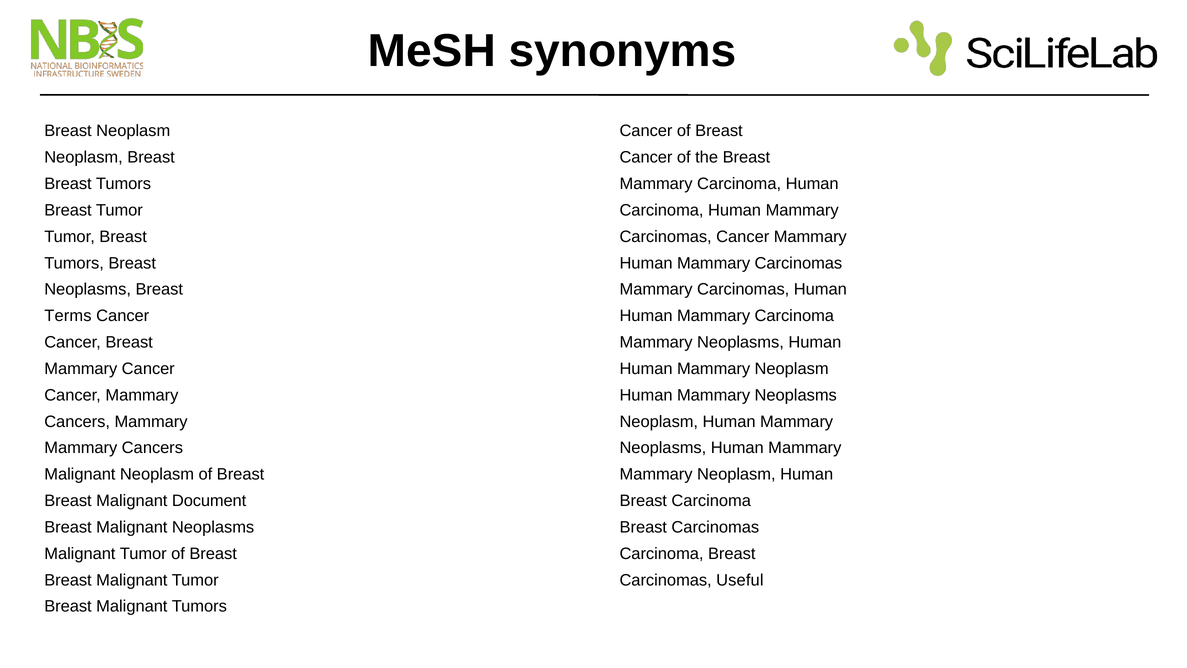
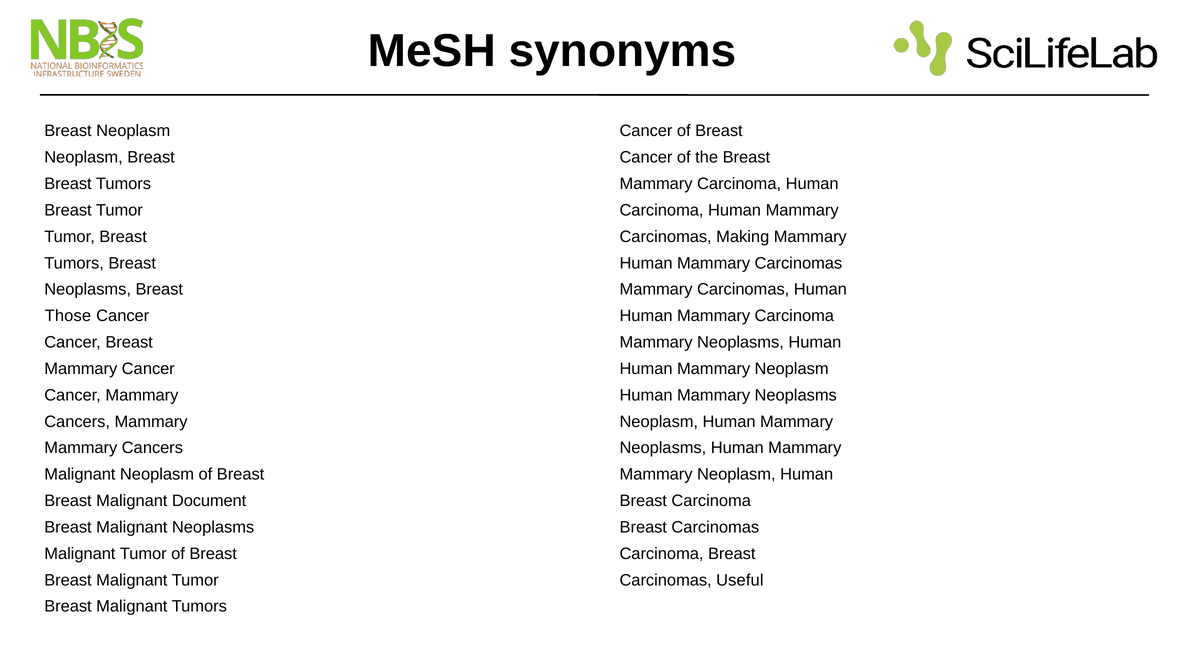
Carcinomas Cancer: Cancer -> Making (743, 237)
Terms: Terms -> Those (68, 316)
